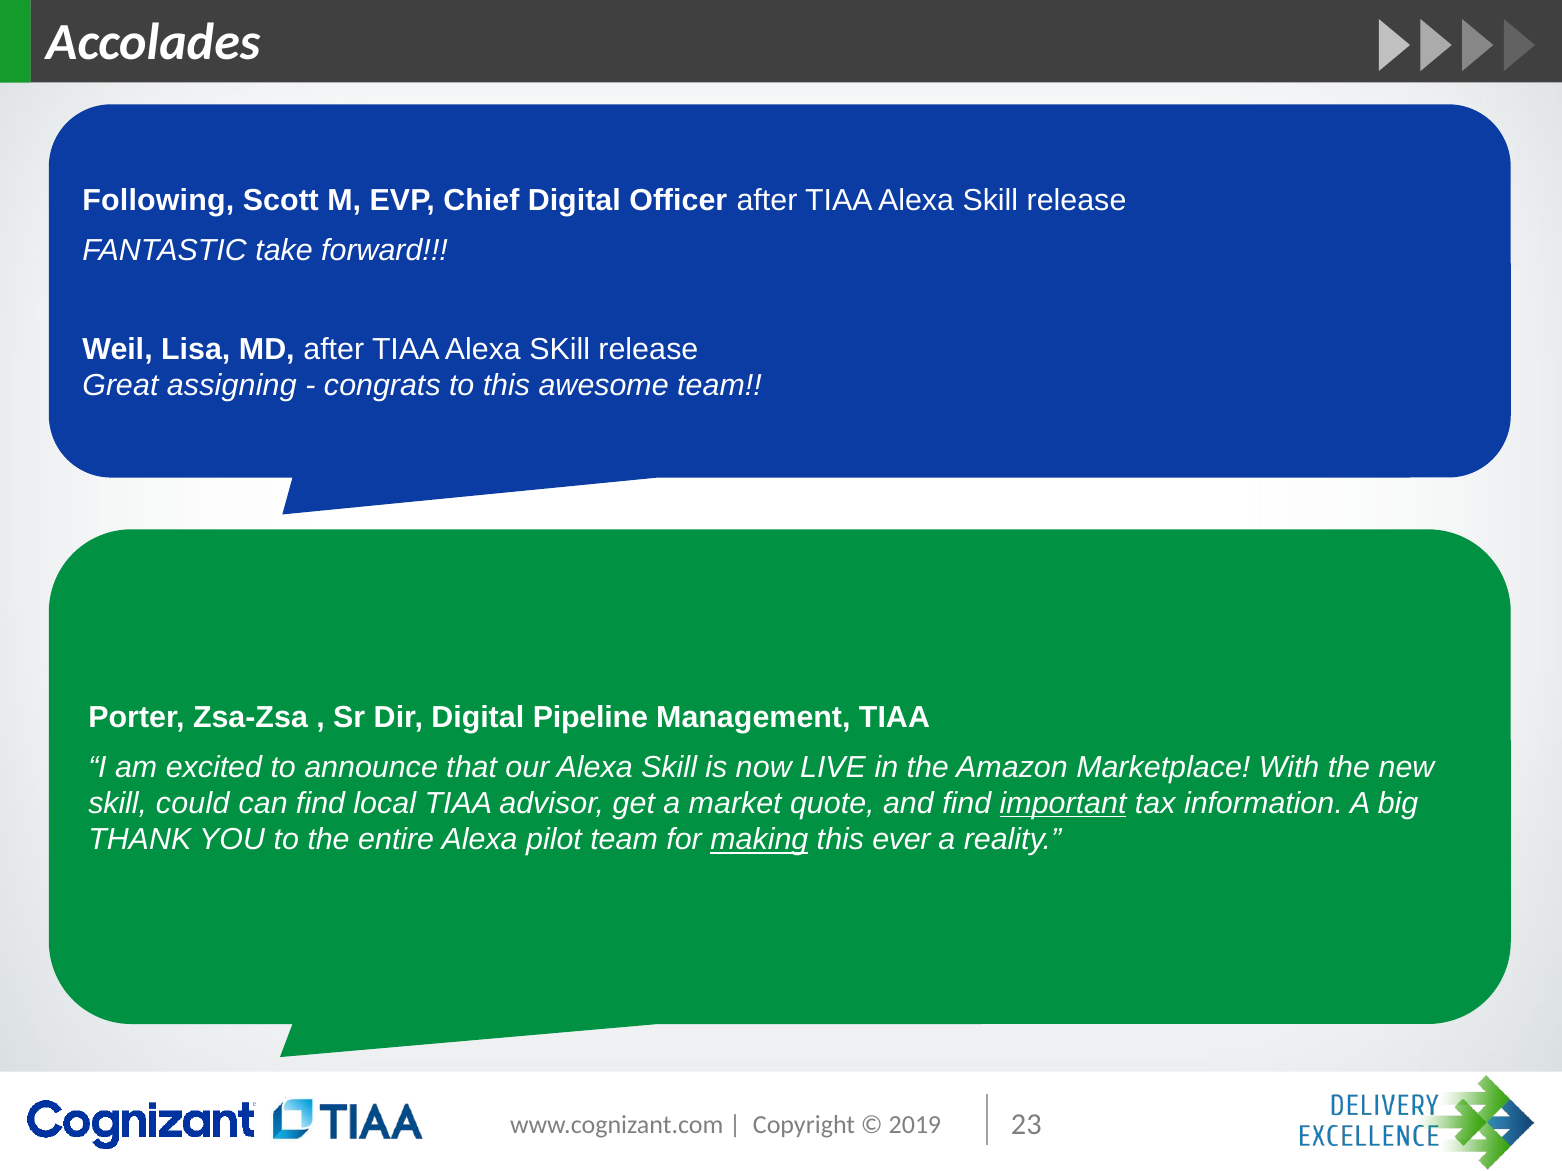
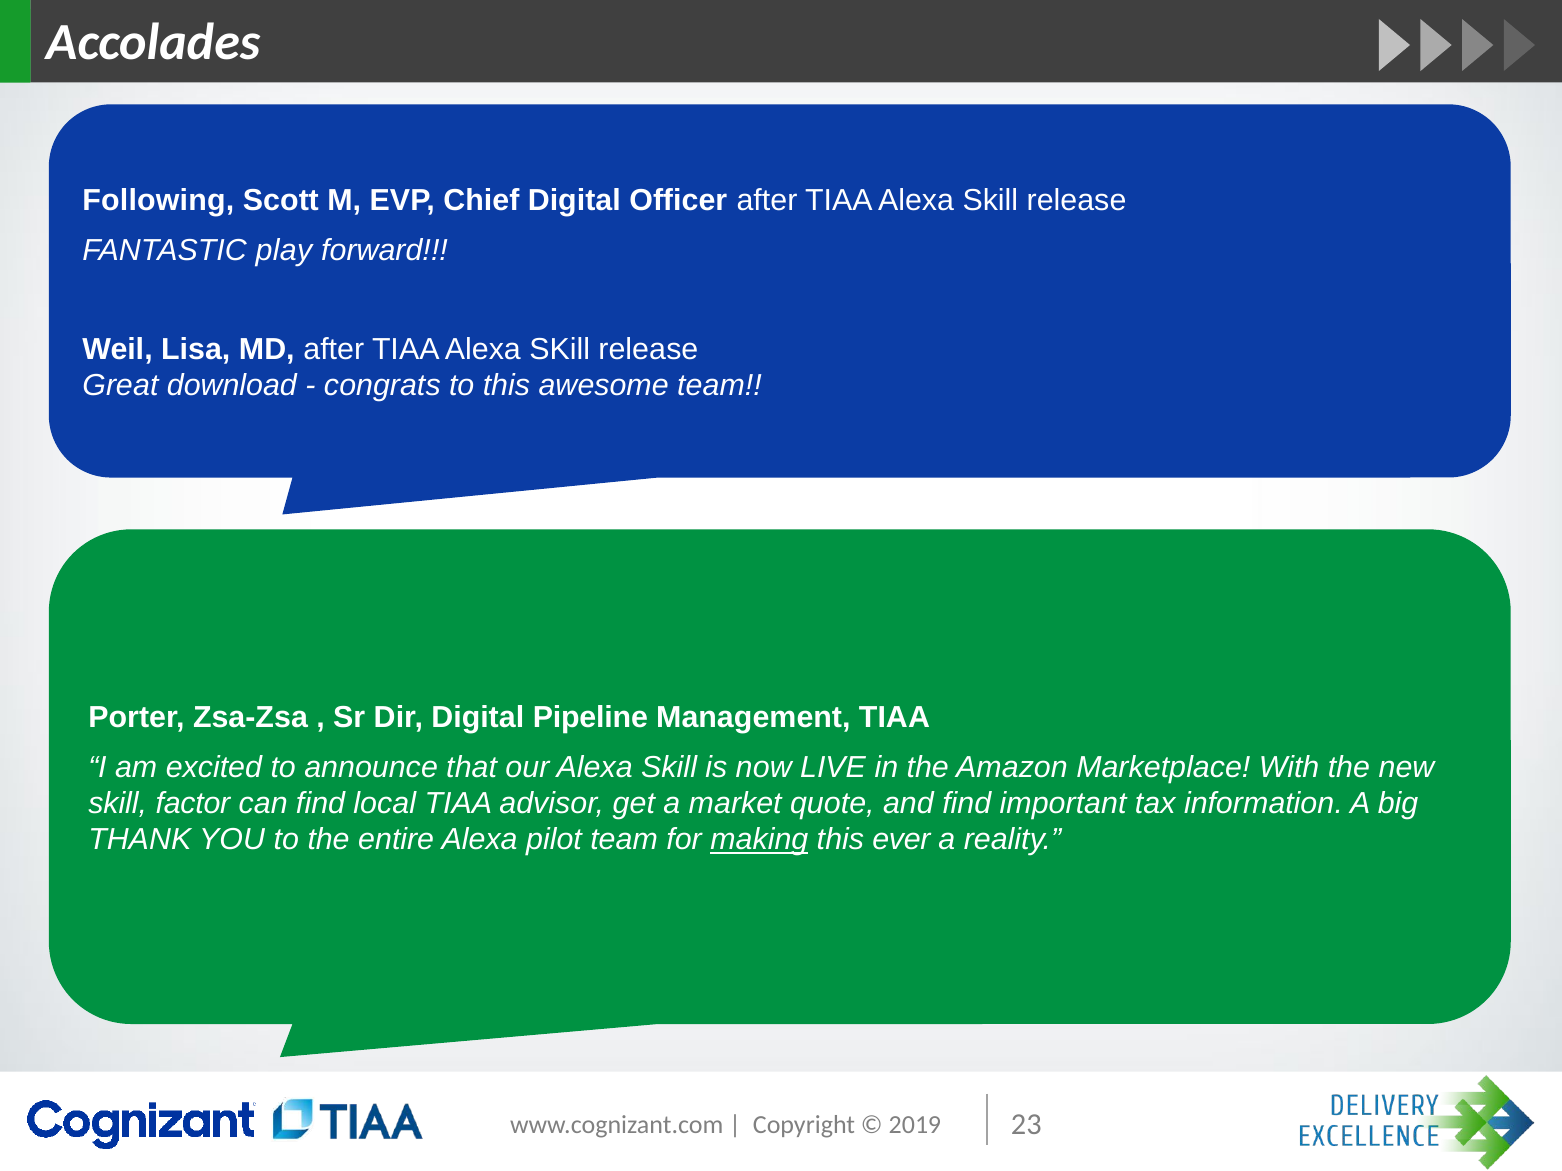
take: take -> play (284, 250)
assigning: assigning -> download (232, 386)
could: could -> factor (193, 804)
important underline: present -> none (1063, 804)
